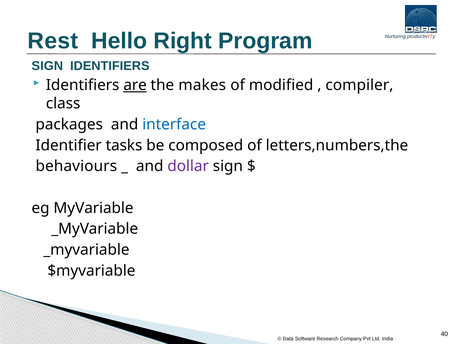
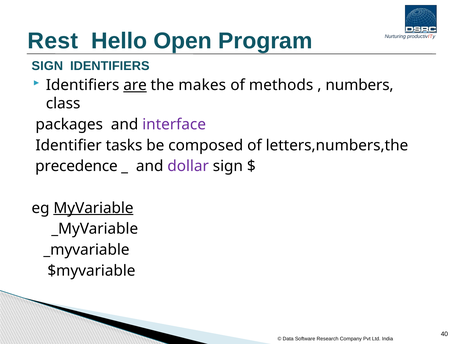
Right: Right -> Open (183, 41)
modified: modified -> methods (281, 85)
compiler: compiler -> numbers (360, 85)
interface colour: blue -> purple (174, 124)
behaviours: behaviours -> precedence (76, 166)
MyVariable underline: none -> present (93, 208)
